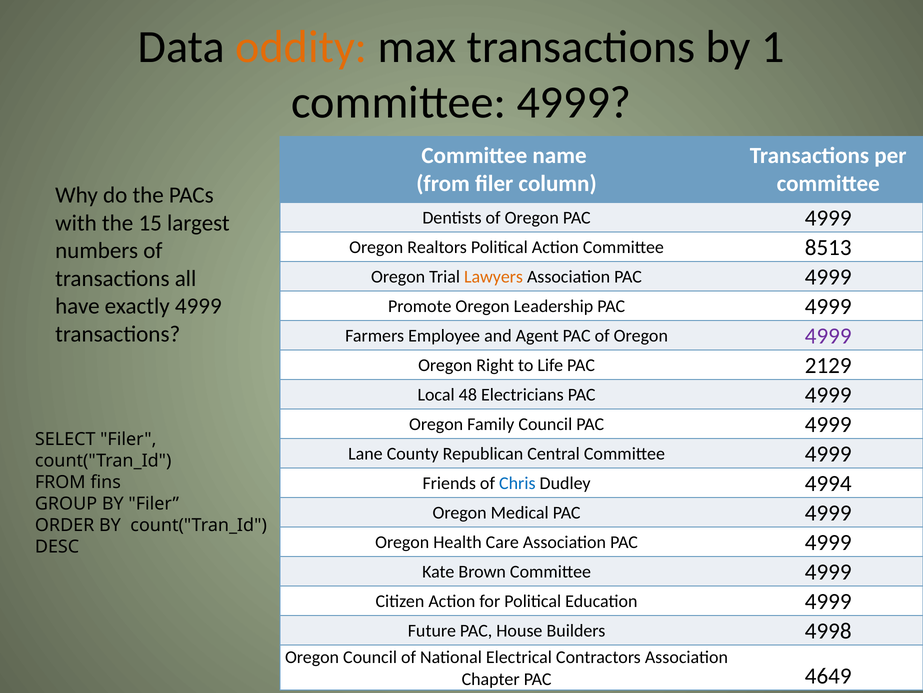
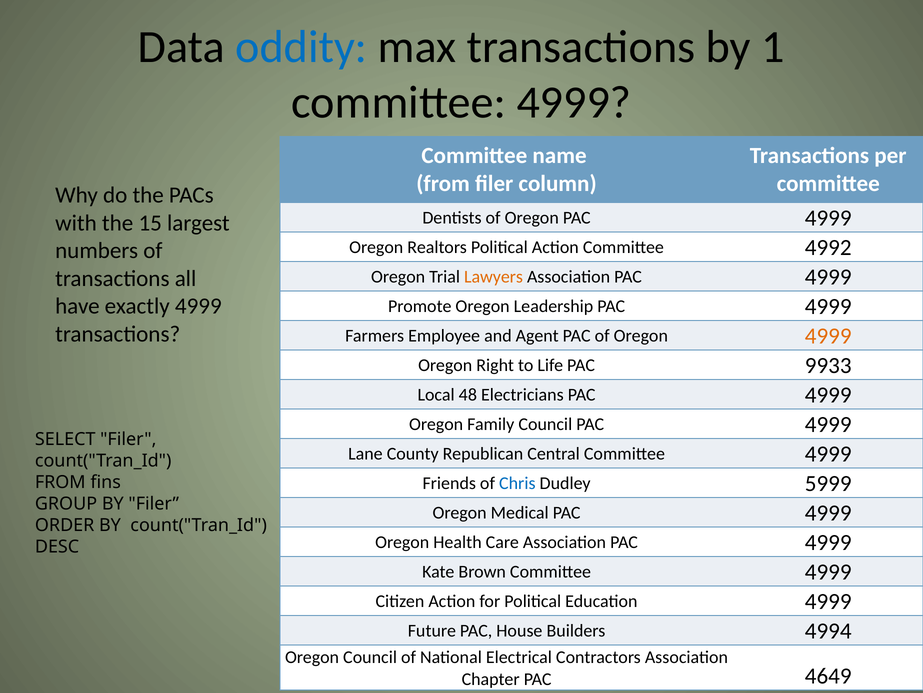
oddity colour: orange -> blue (301, 47)
8513: 8513 -> 4992 (828, 247)
4999 colour: purple -> orange (828, 336)
2129: 2129 -> 9933 (828, 365)
4994: 4994 -> 5999 (828, 483)
4998: 4998 -> 4994 (828, 630)
